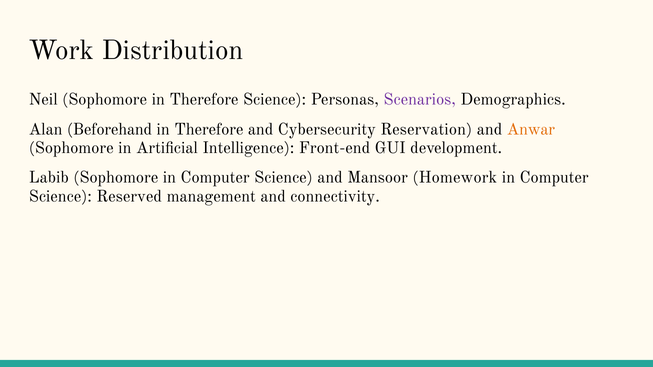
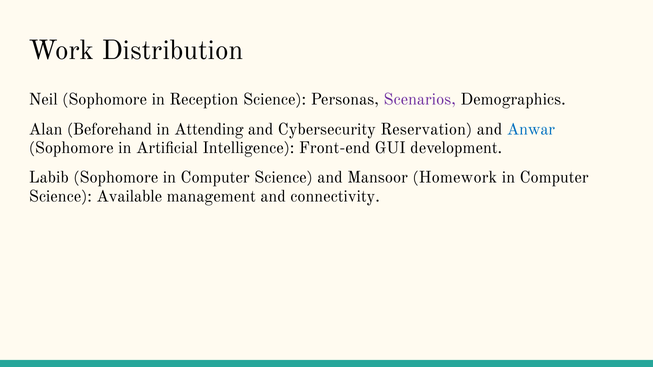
Sophomore in Therefore: Therefore -> Reception (204, 100)
Therefore: Therefore -> Attending (209, 129)
Anwar colour: orange -> blue (531, 129)
Reserved: Reserved -> Available (129, 196)
